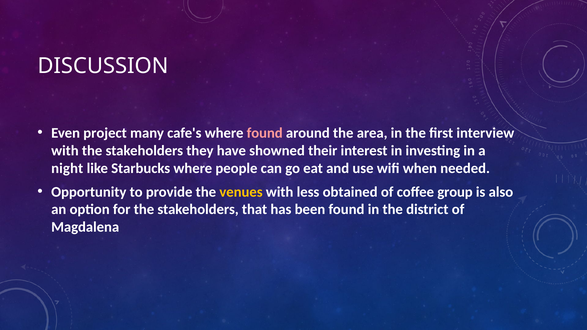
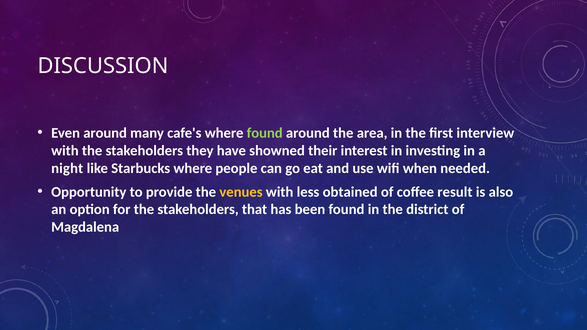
Even project: project -> around (105, 133)
found colour: pink -> light green (265, 133)
group: group -> result (455, 192)
